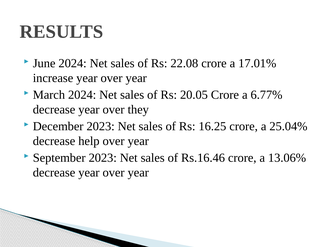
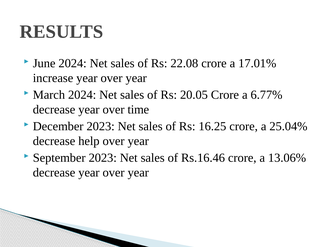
they: they -> time (138, 109)
